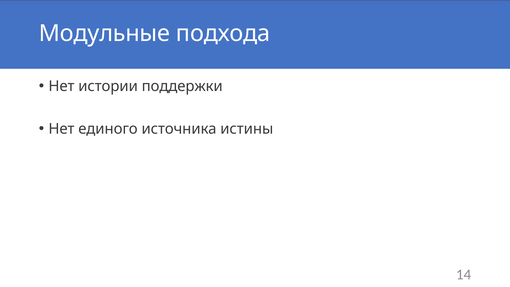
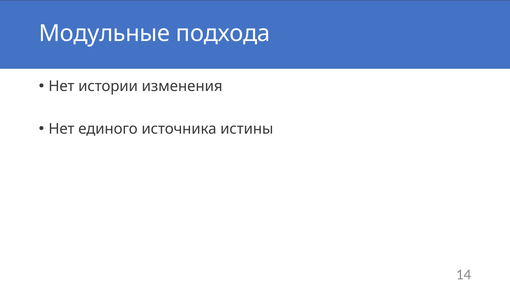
поддержки: поддержки -> изменения (182, 86)
